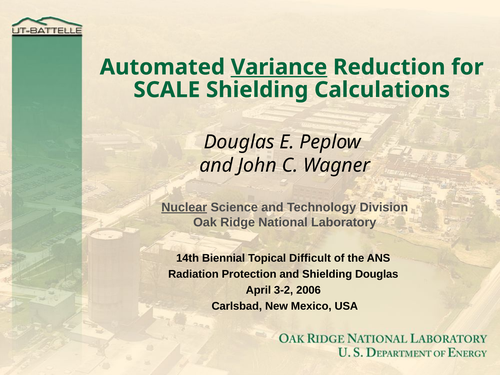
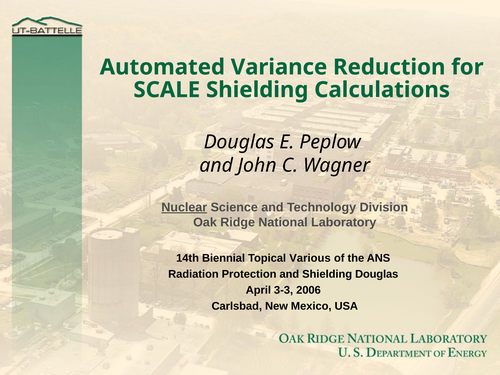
Variance underline: present -> none (279, 67)
Difficult: Difficult -> Various (310, 258)
3-2: 3-2 -> 3-3 (284, 290)
